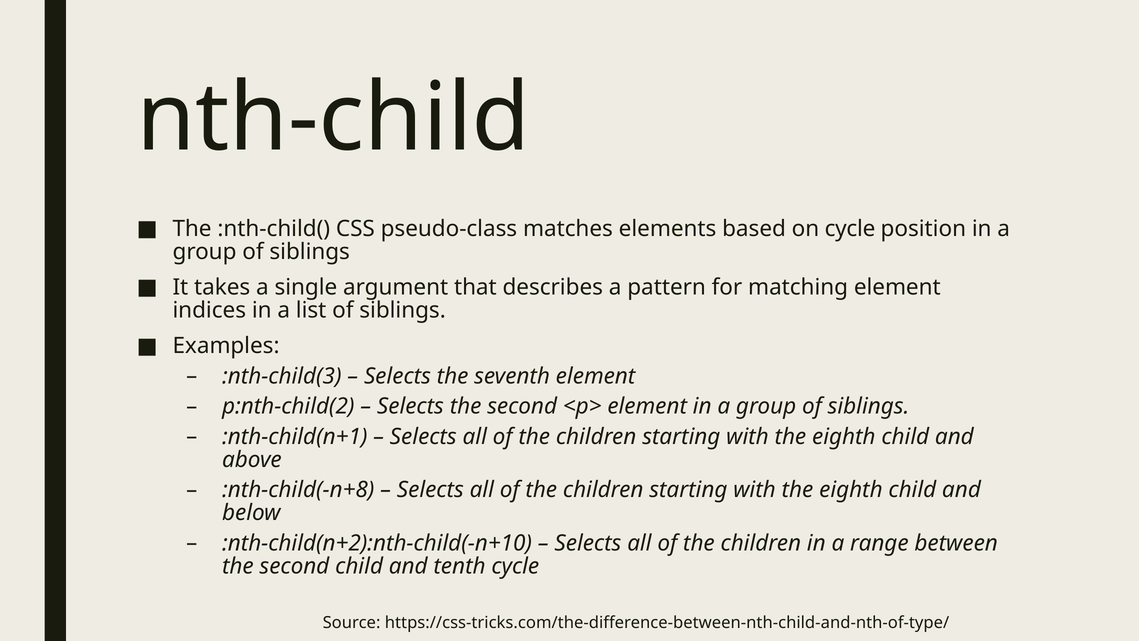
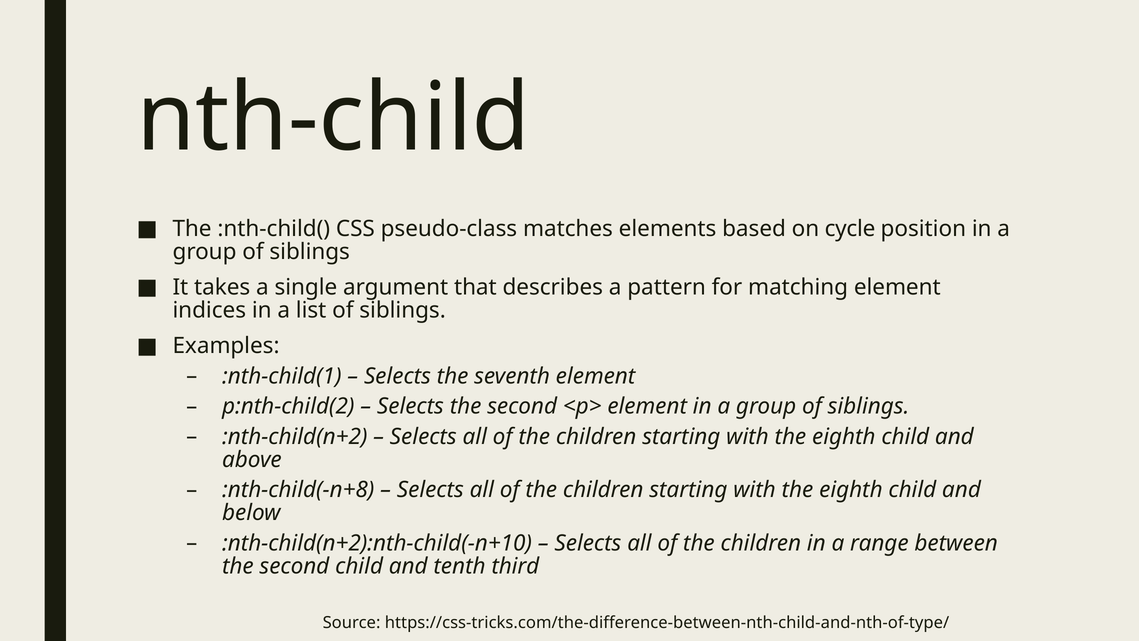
:nth-child(3: :nth-child(3 -> :nth-child(1 (282, 376)
:nth-child(n+1: :nth-child(n+1 -> :nth-child(n+2 (295, 437)
tenth cycle: cycle -> third (515, 566)
